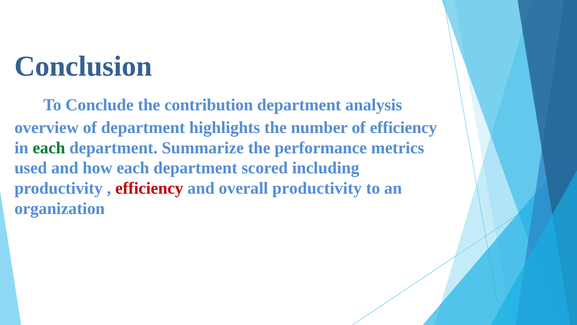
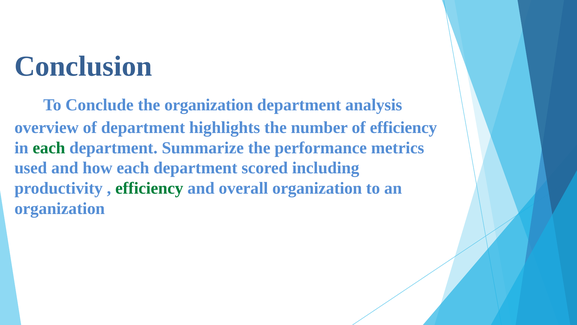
the contribution: contribution -> organization (209, 105)
efficiency colour: red -> green (149, 188)
overall productivity: productivity -> organization (317, 188)
